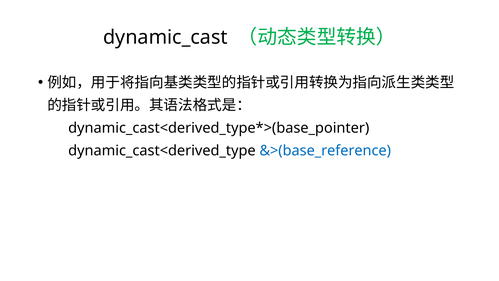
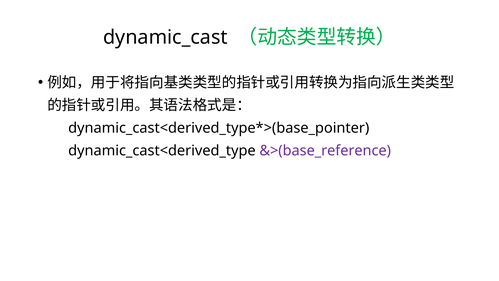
&>(base_reference colour: blue -> purple (325, 151)
